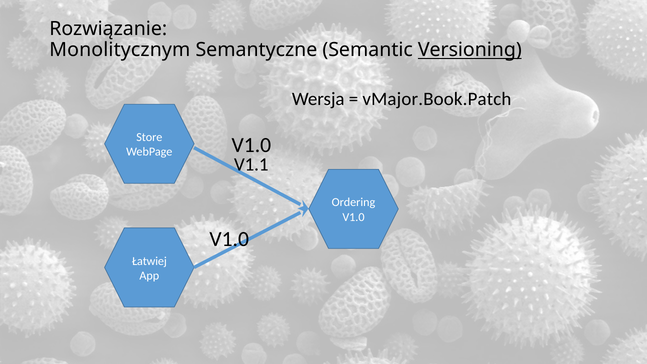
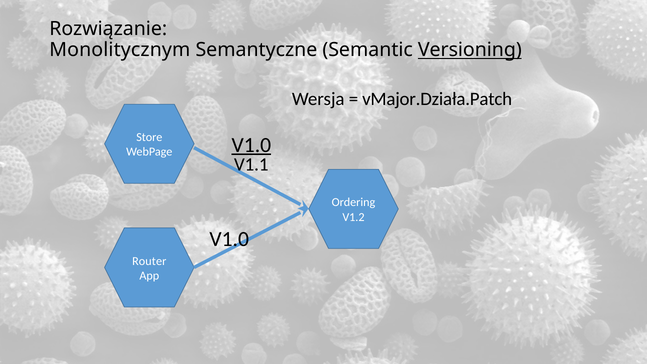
vMajor.Book.Patch: vMajor.Book.Patch -> vMajor.Działa.Patch (437, 99)
V1.0 underline: none -> present (251, 145)
V1.0: V1.0 -> V1.2 (353, 217)
Łatwiej: Łatwiej -> Router (149, 261)
